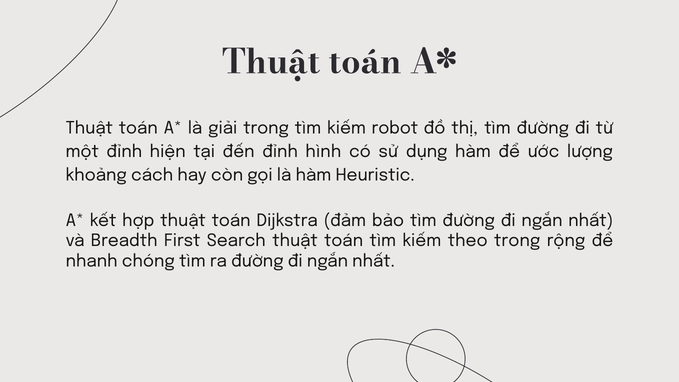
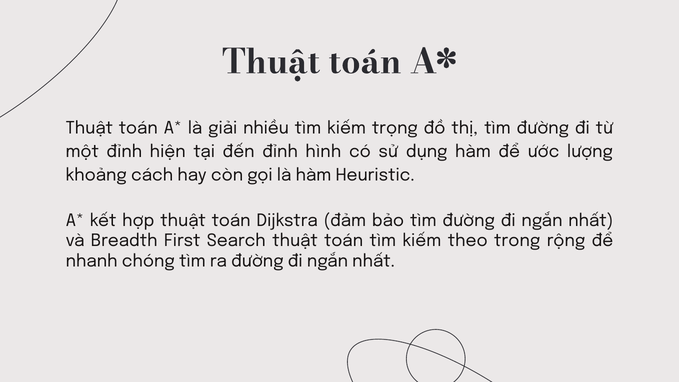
giải trong: trong -> nhiều (266, 128)
robot: robot -> trọng (395, 128)
